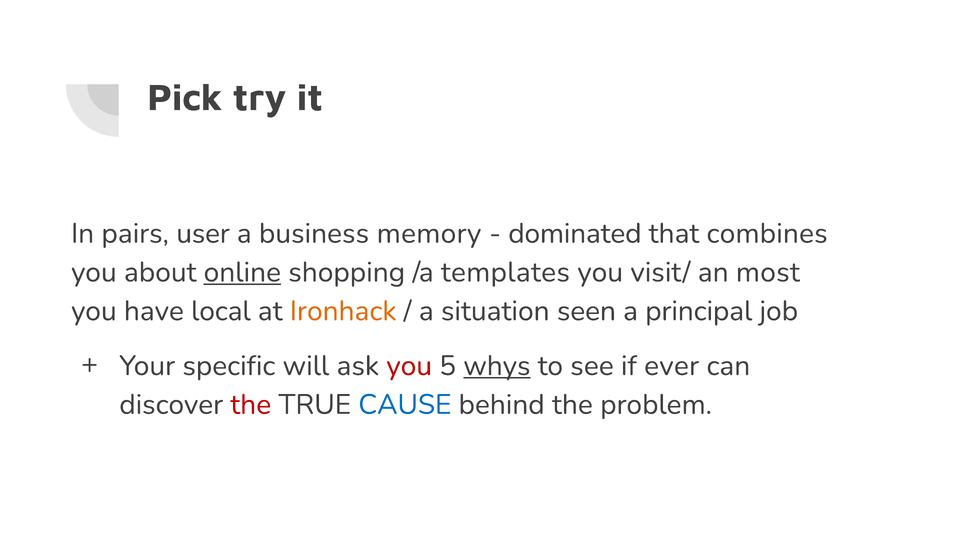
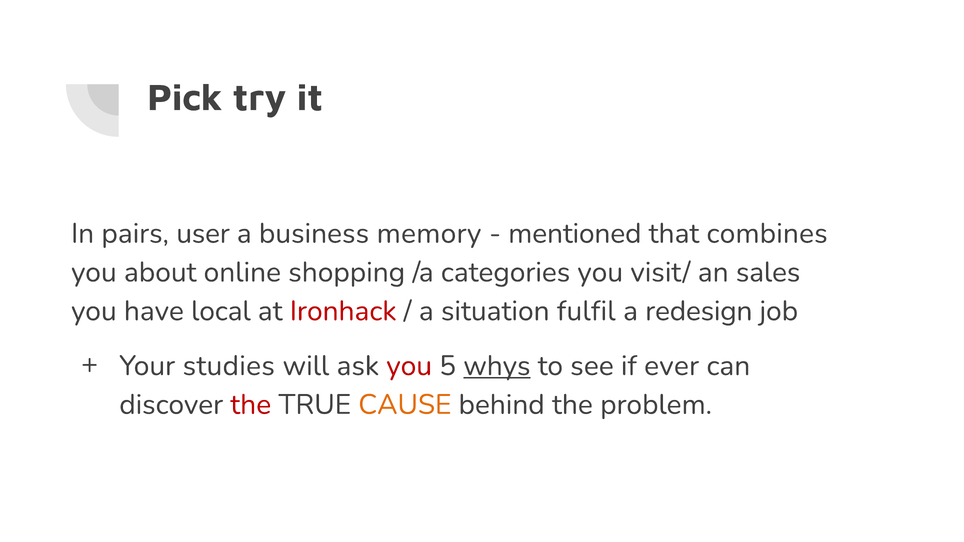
dominated: dominated -> mentioned (575, 234)
online underline: present -> none (242, 272)
templates: templates -> categories (506, 272)
most: most -> sales (768, 272)
Ironhack colour: orange -> red (343, 311)
seen: seen -> fulfil (586, 311)
principal: principal -> redesign (699, 311)
specific: specific -> studies (229, 366)
CAUSE colour: blue -> orange (405, 405)
